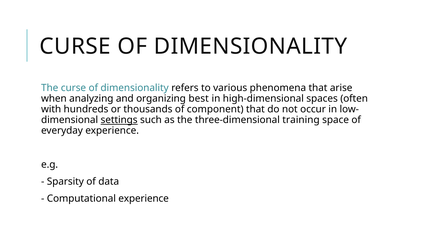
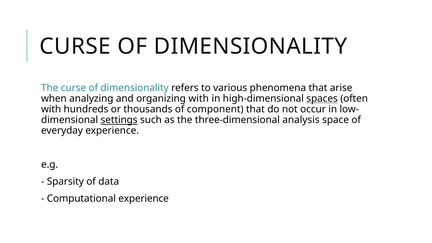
organizing best: best -> with (199, 99)
spaces underline: none -> present (322, 99)
training: training -> analysis (301, 120)
